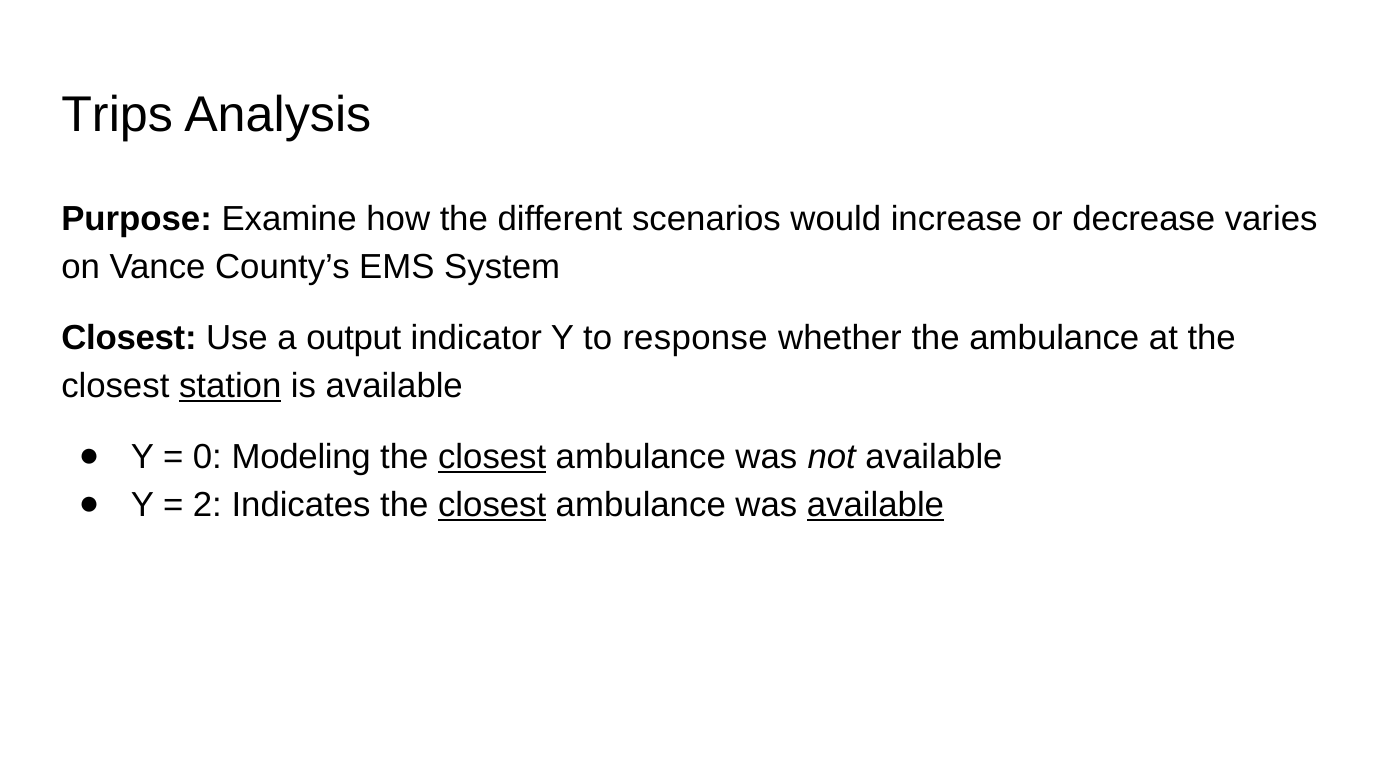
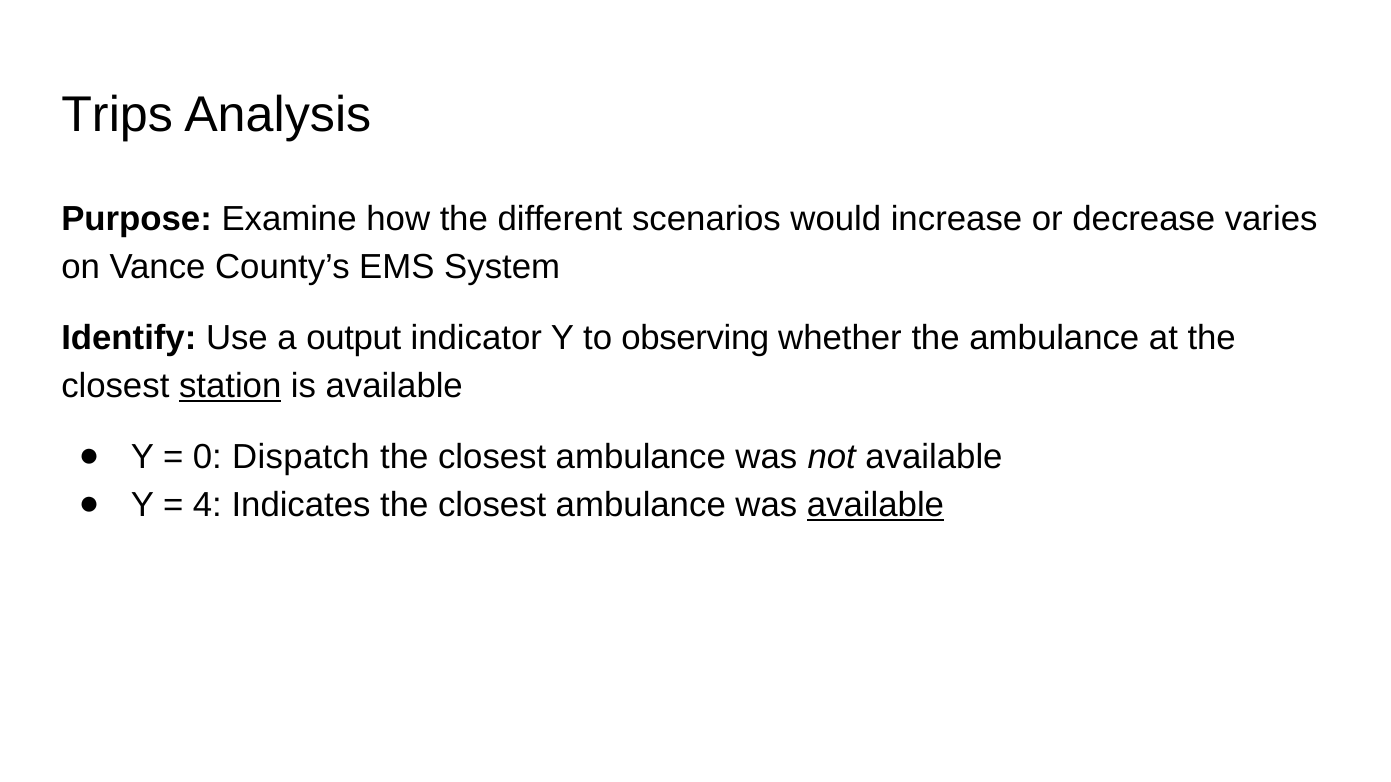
Closest: Closest -> Identify (129, 338)
response: response -> observing (695, 338)
Modeling: Modeling -> Dispatch (301, 457)
closest underline: present -> none (492, 457)
2: 2 -> 4 (207, 505)
closest underline: present -> none (492, 505)
